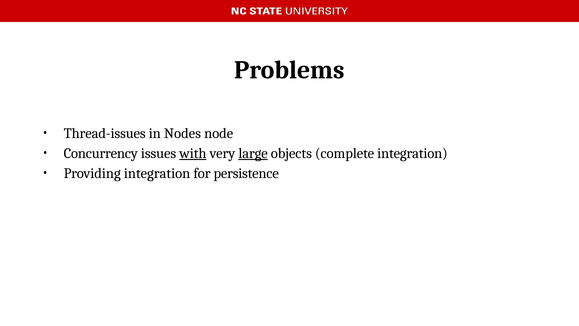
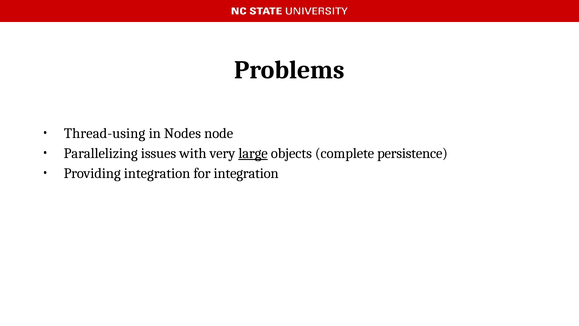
Thread-issues: Thread-issues -> Thread-using (105, 133)
Concurrency: Concurrency -> Parallelizing (101, 153)
with underline: present -> none (193, 153)
complete integration: integration -> persistence (412, 153)
for persistence: persistence -> integration (246, 173)
